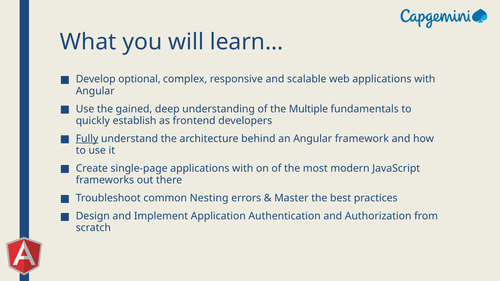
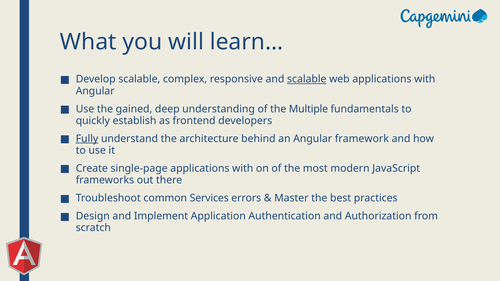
Develop optional: optional -> scalable (139, 79)
scalable underline: none -> present (307, 79)
Nesting: Nesting -> Services (209, 198)
